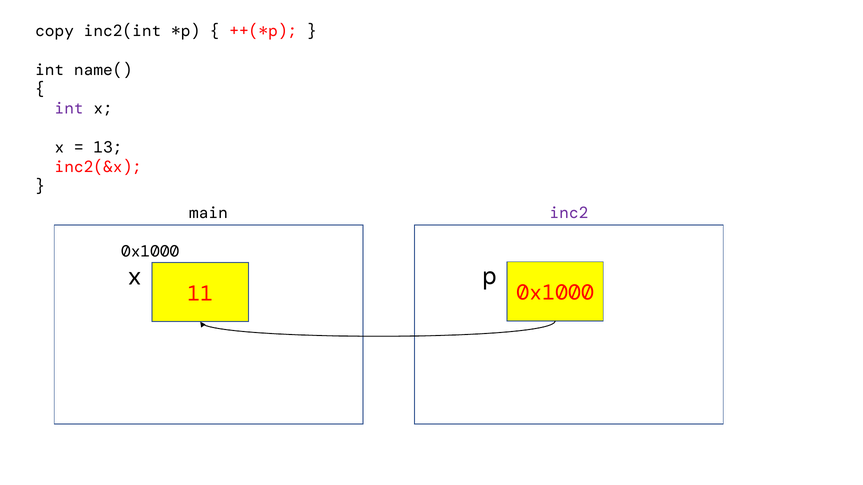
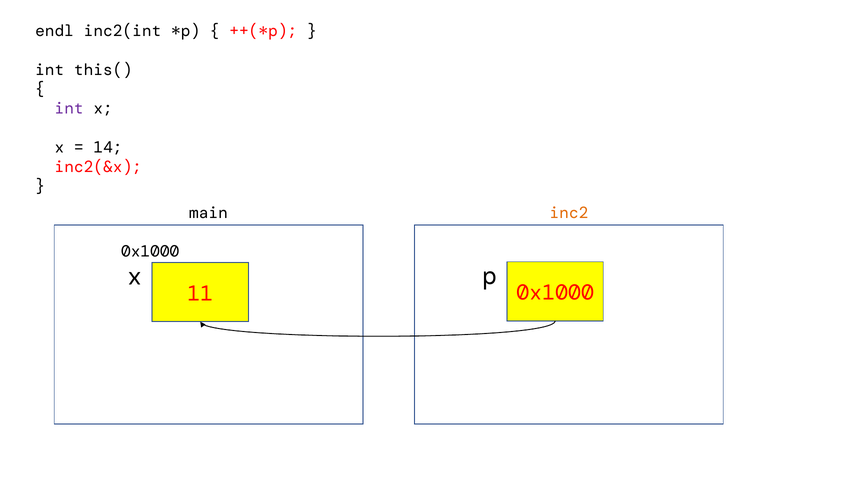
copy: copy -> endl (55, 31)
name(: name( -> this( (103, 70)
13: 13 -> 14 (108, 147)
inc2 colour: purple -> orange (569, 213)
